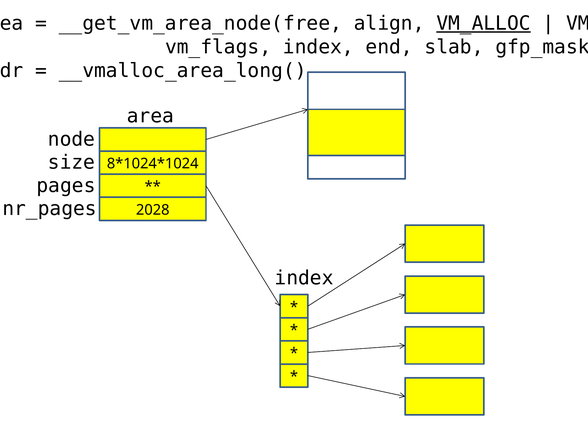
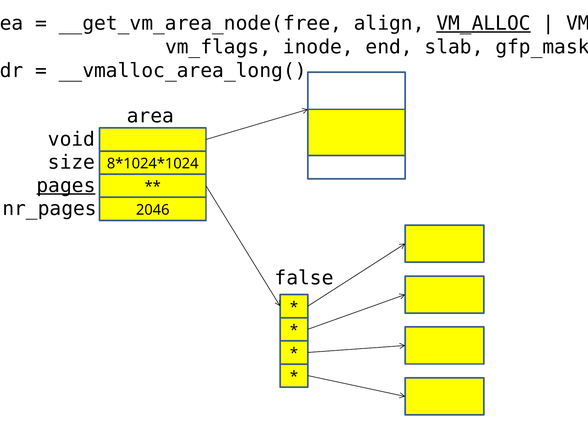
vm_flags index: index -> inode (318, 47)
node: node -> void (72, 139)
pages underline: none -> present (66, 186)
2028: 2028 -> 2046 (153, 210)
index: index -> false (304, 278)
